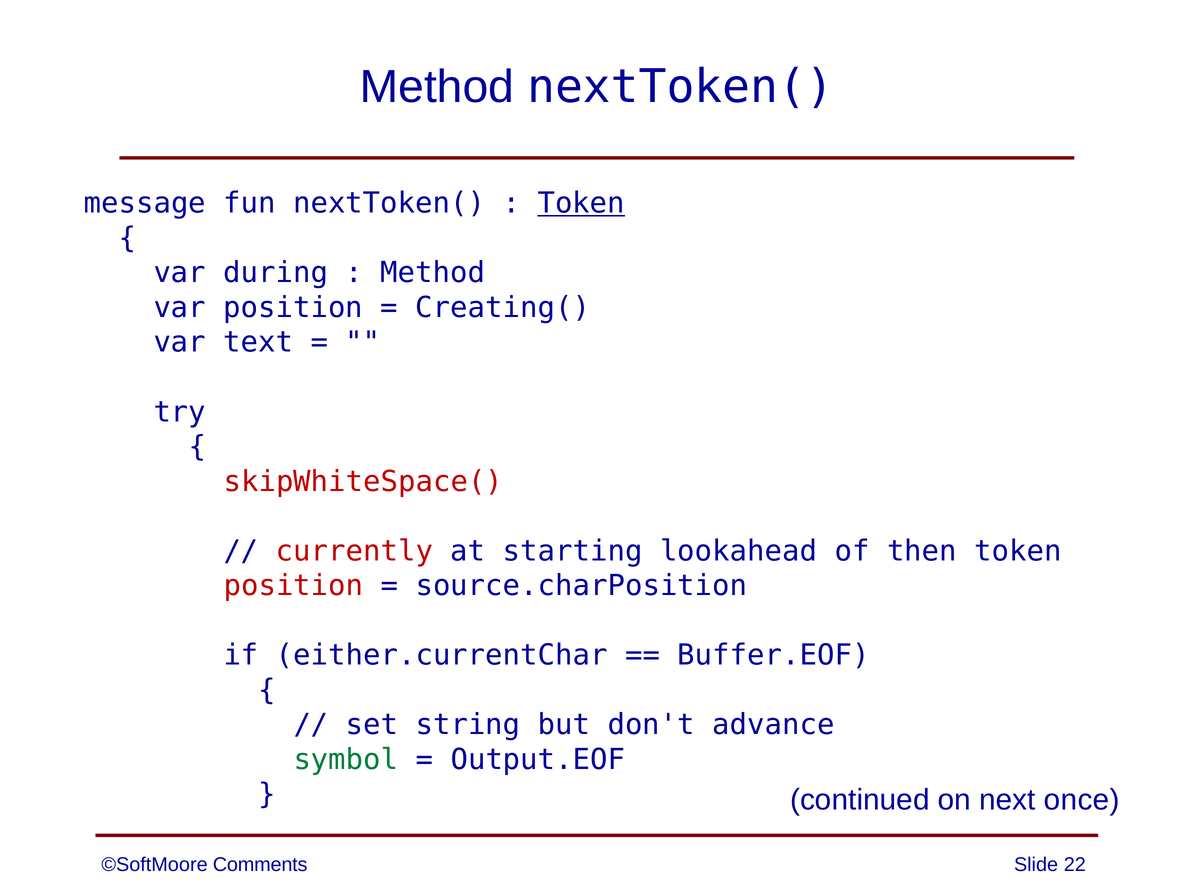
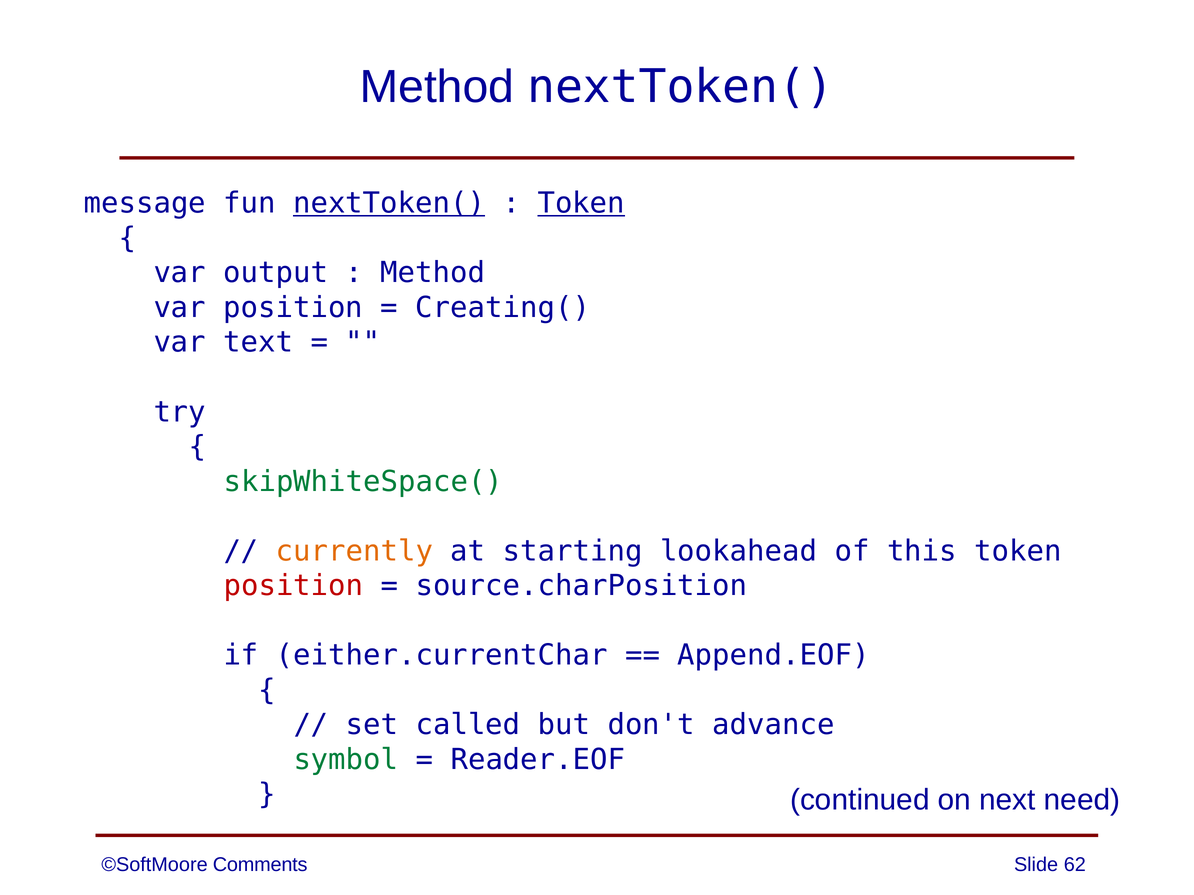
nextToken( underline: none -> present (389, 203)
during: during -> output (276, 273)
skipWhiteSpace( colour: red -> green (363, 482)
currently colour: red -> orange (354, 551)
then: then -> this (922, 551)
Buffer.EOF: Buffer.EOF -> Append.EOF (774, 656)
string: string -> called (468, 725)
Output.EOF: Output.EOF -> Reader.EOF (538, 760)
once: once -> need (1082, 800)
22: 22 -> 62 (1075, 865)
